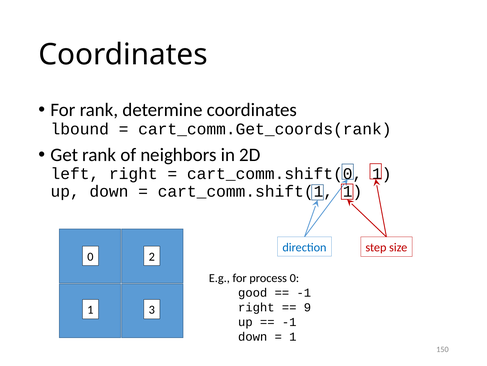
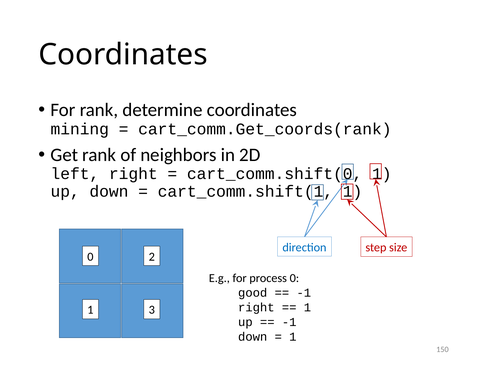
lbound: lbound -> mining (80, 129)
9: 9 -> 1 (307, 307)
